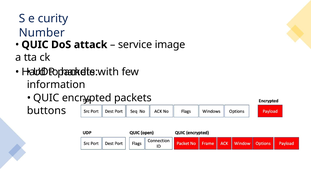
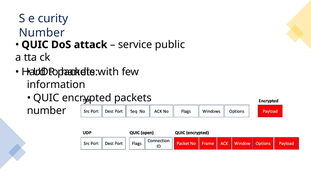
image: image -> public (170, 45)
buttons: buttons -> number (47, 111)
